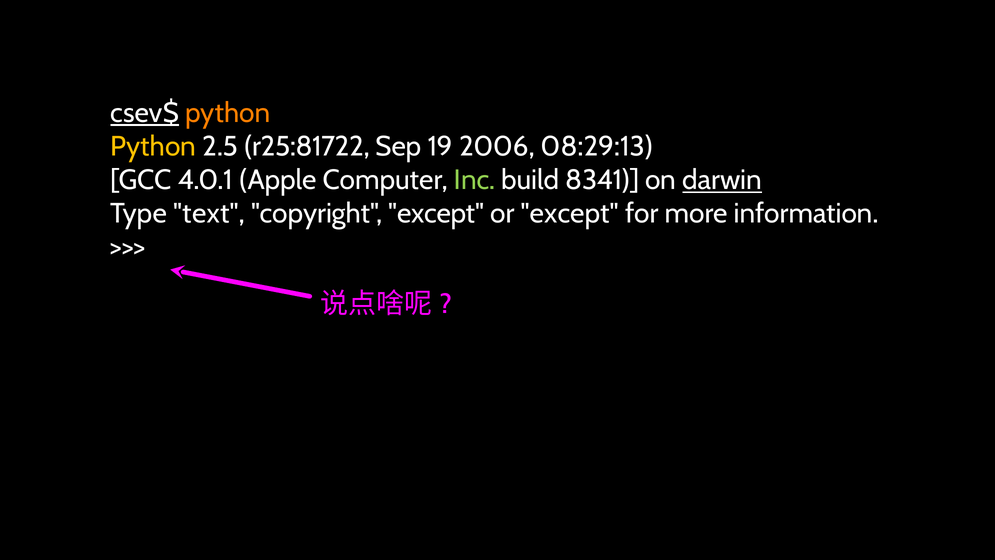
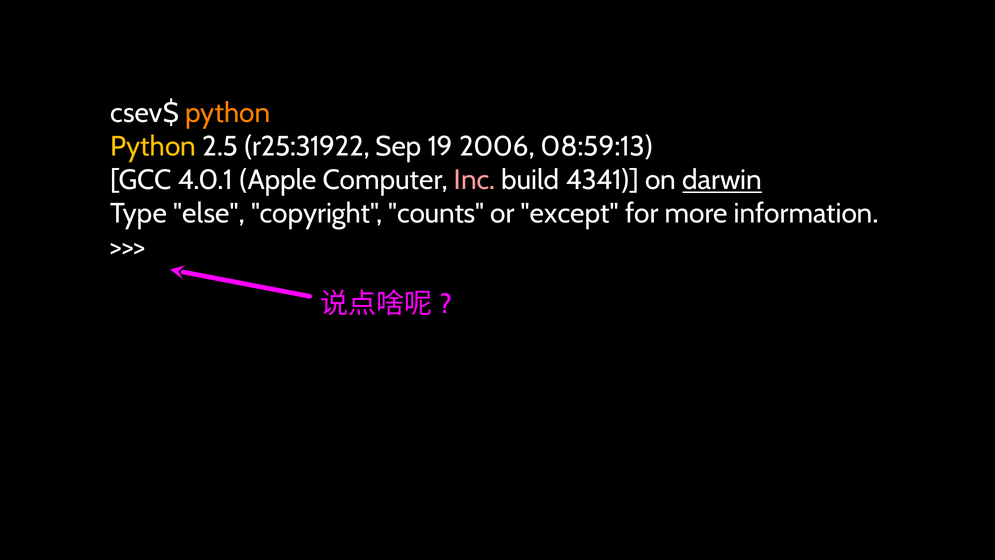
csev$ underline: present -> none (145, 113)
r25:81722: r25:81722 -> r25:31922 (307, 146)
08:29:13: 08:29:13 -> 08:59:13 (597, 146)
Inc colour: light green -> pink (475, 180)
8341: 8341 -> 4341 (602, 180)
text: text -> else (209, 214)
copyright except: except -> counts (436, 214)
